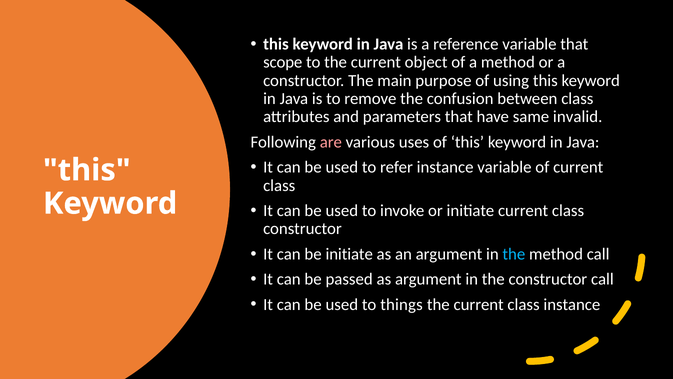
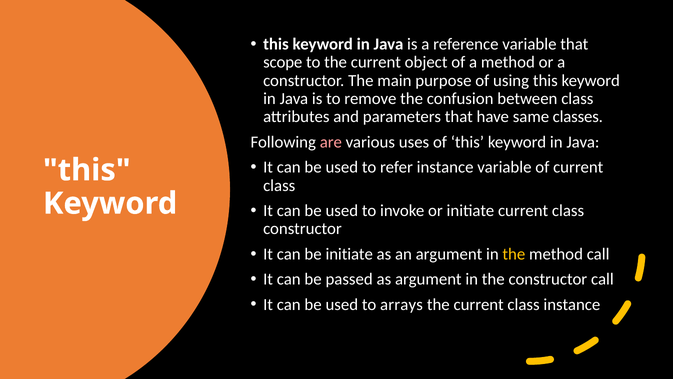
invalid: invalid -> classes (578, 117)
the colour: light blue -> yellow (514, 254)
things: things -> arrays (402, 304)
